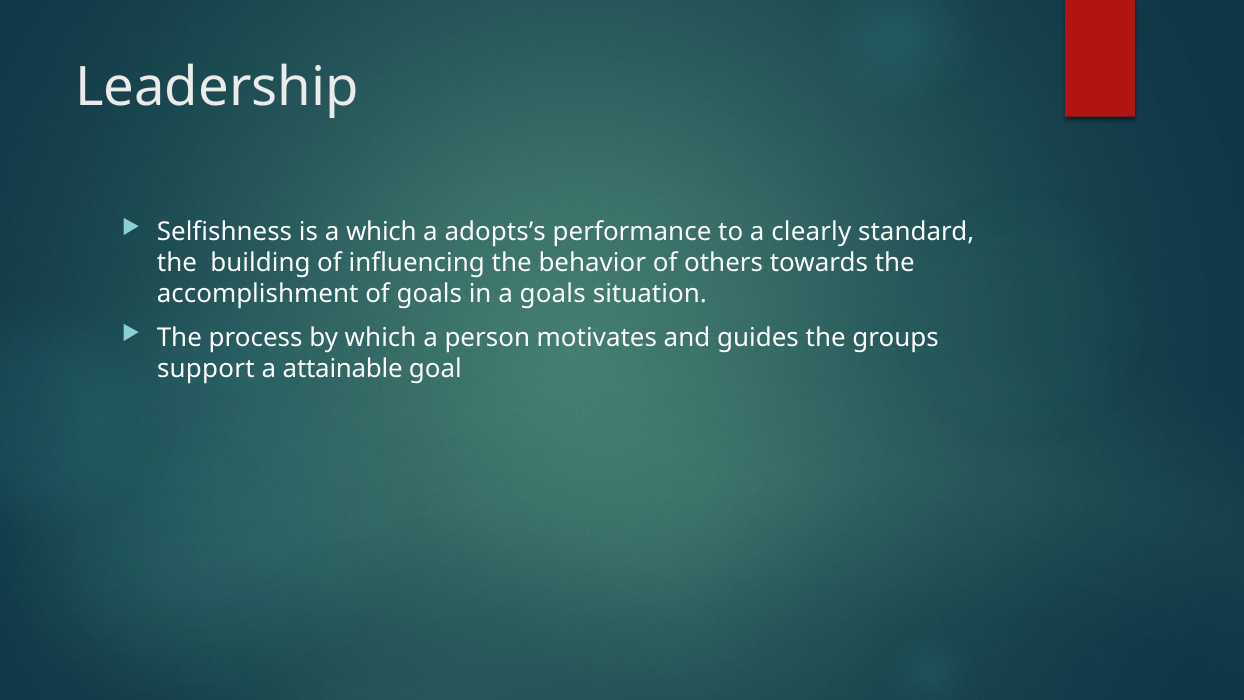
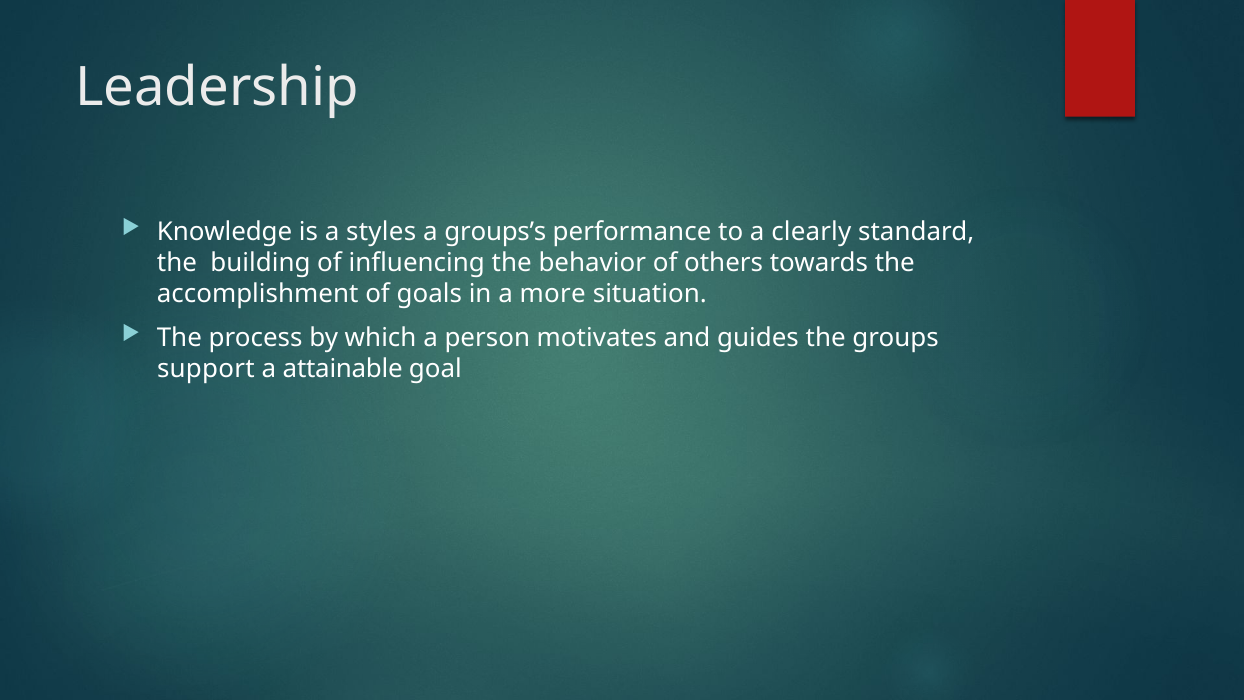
Selfishness: Selfishness -> Knowledge (225, 232)
a which: which -> styles (381, 232)
adopts’s: adopts’s -> groups’s (495, 232)
a goals: goals -> more (553, 294)
